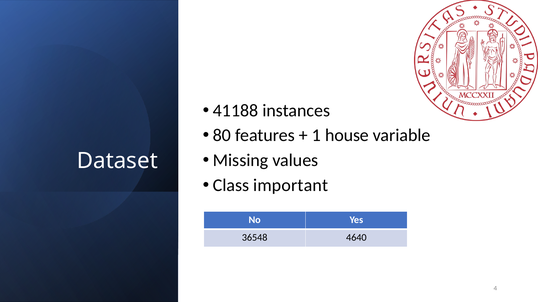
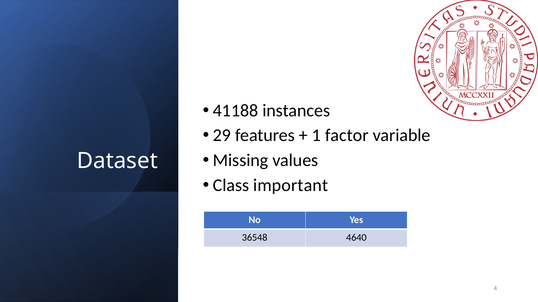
80: 80 -> 29 (222, 136)
house: house -> factor (347, 136)
